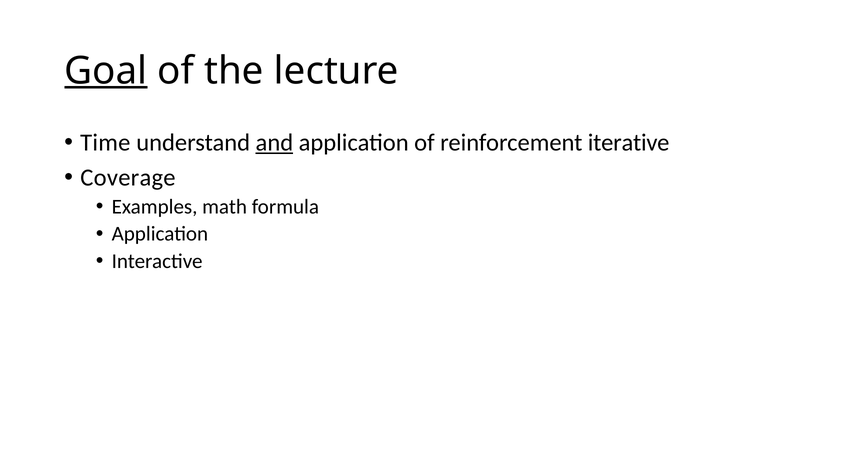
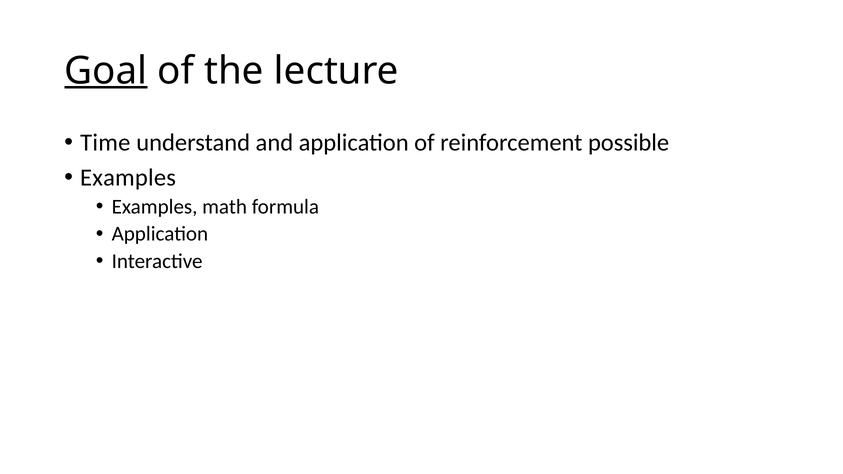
and underline: present -> none (274, 143)
iterative: iterative -> possible (629, 143)
Coverage: Coverage -> Examples (128, 178)
